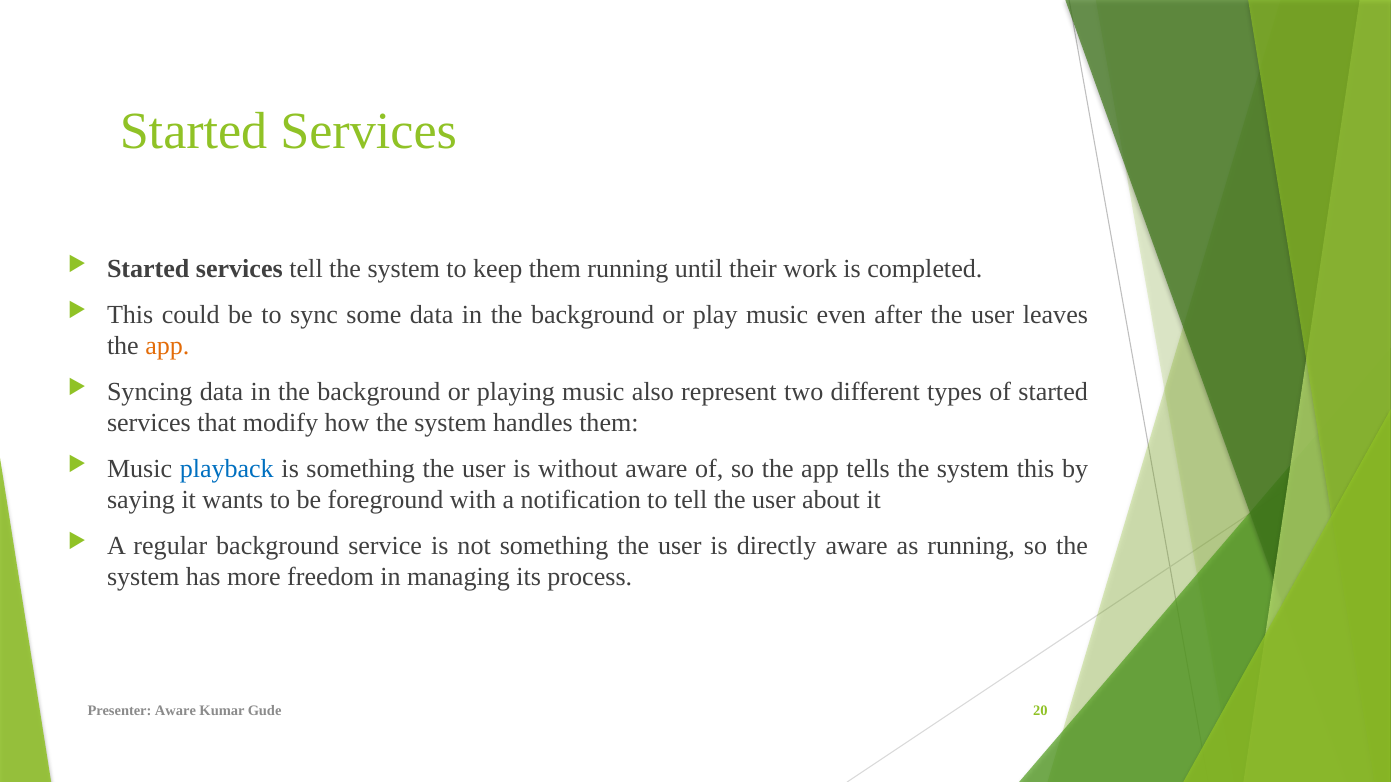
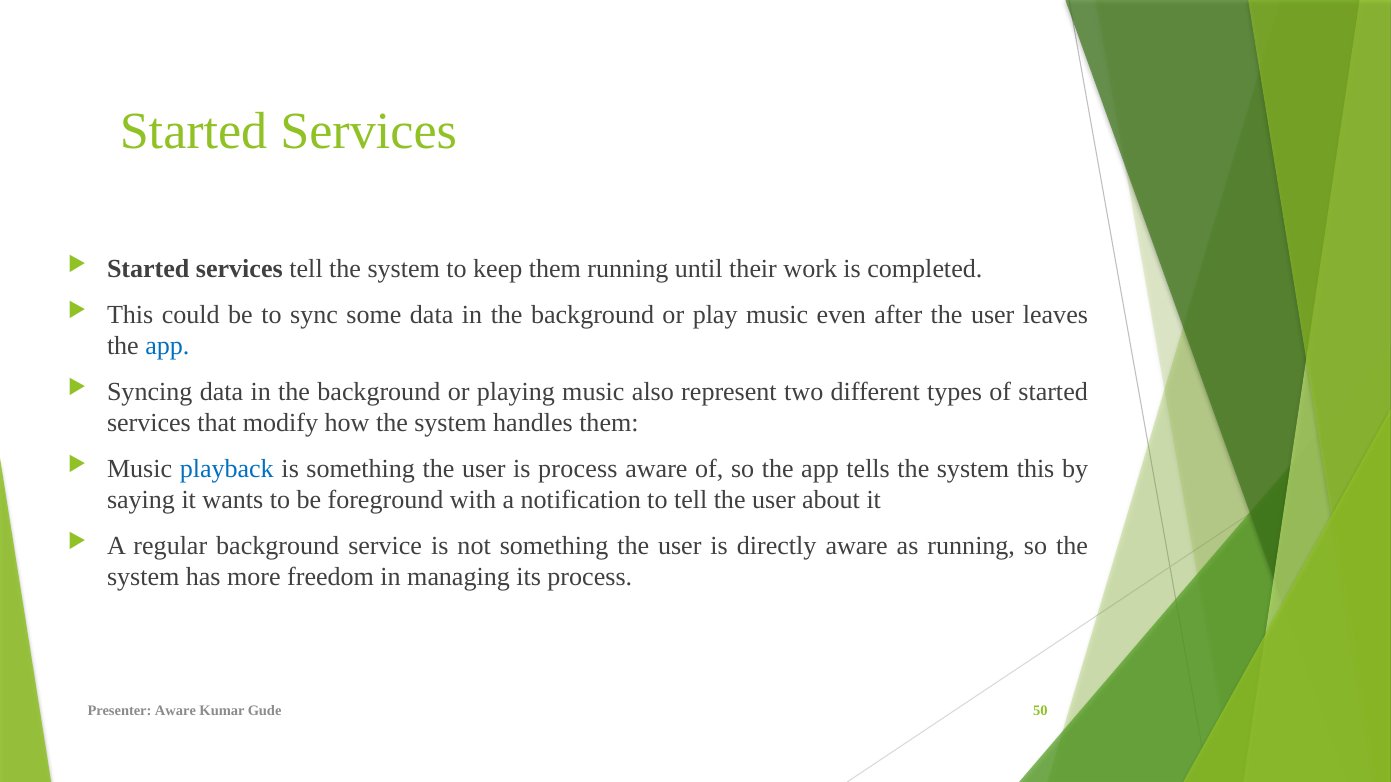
app colour: orange -> blue (167, 346)
is without: without -> process (578, 469)
20: 20 -> 50 (1040, 711)
